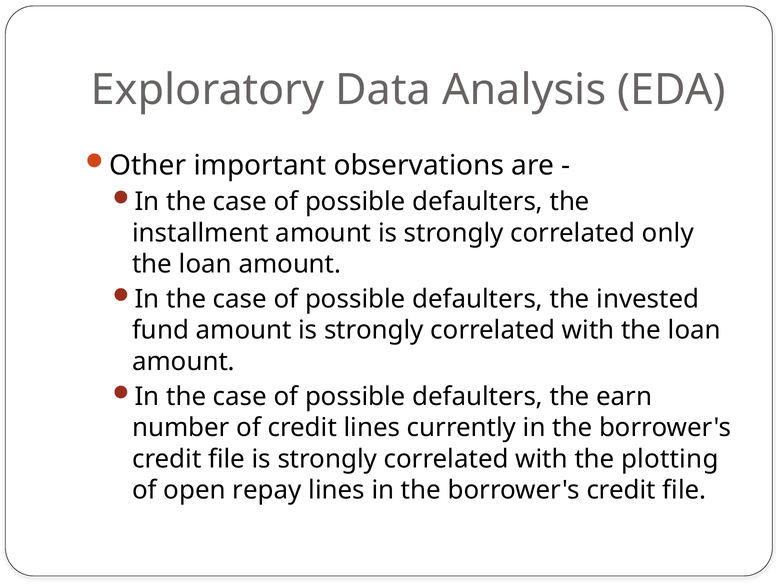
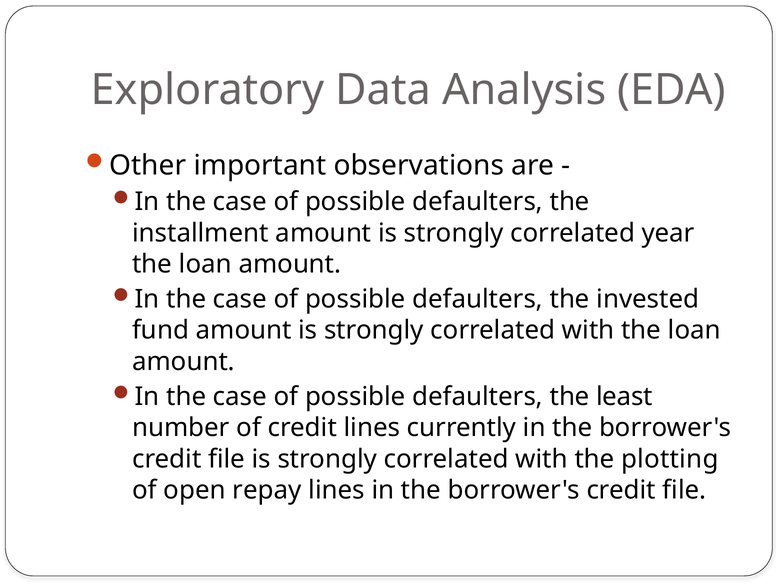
only: only -> year (668, 233)
earn: earn -> least (624, 396)
